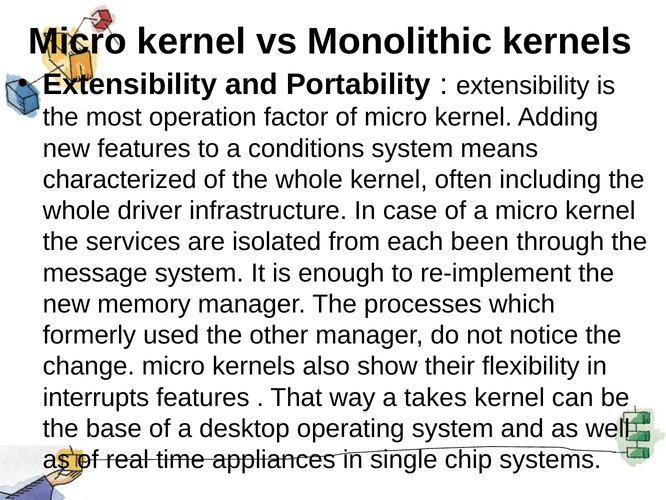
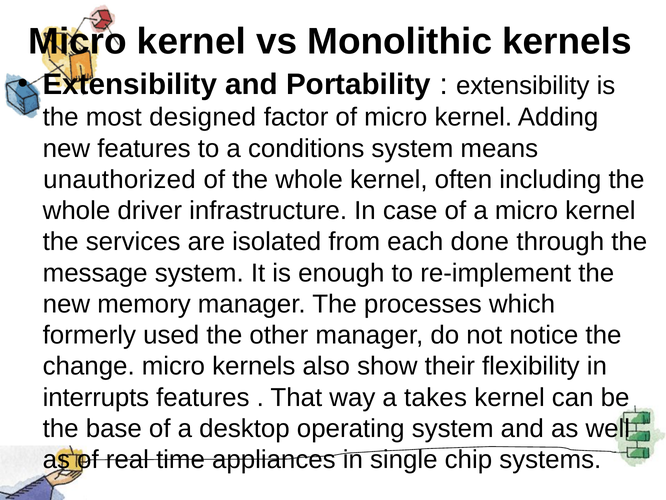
operation: operation -> designed (203, 117)
characterized: characterized -> unauthorized (119, 179)
been: been -> done (480, 242)
